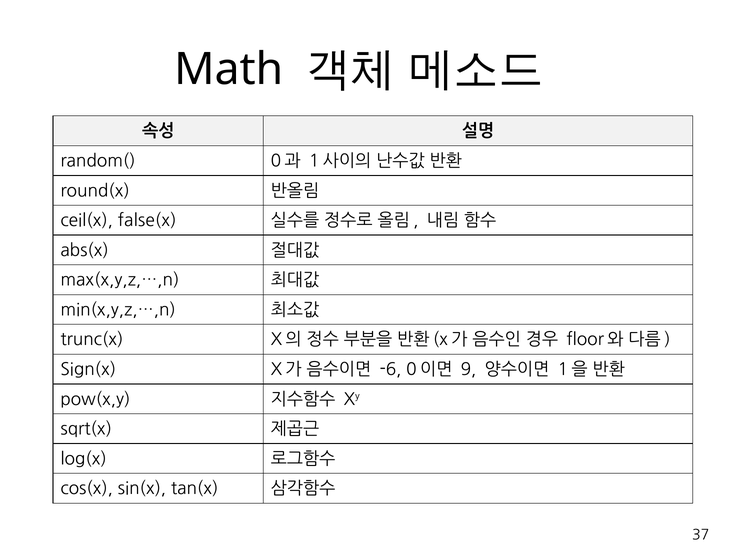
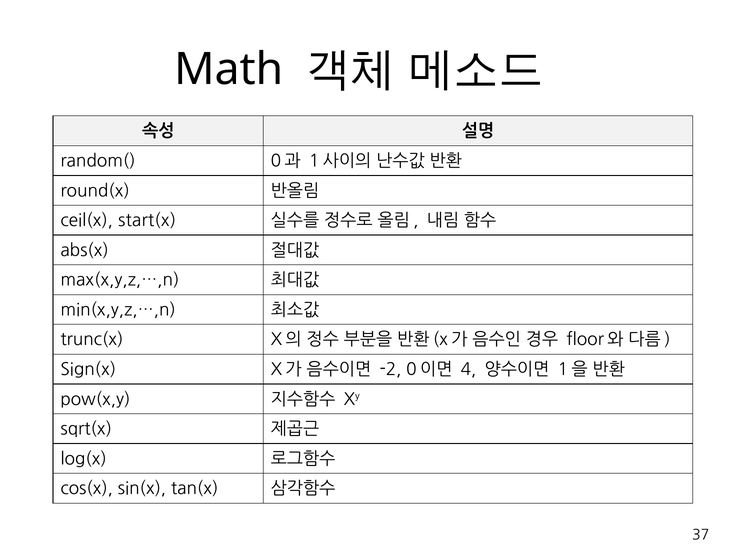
false(x: false(x -> start(x (147, 220)
-6: -6 -> -2 (390, 369)
9: 9 -> 4 (469, 369)
